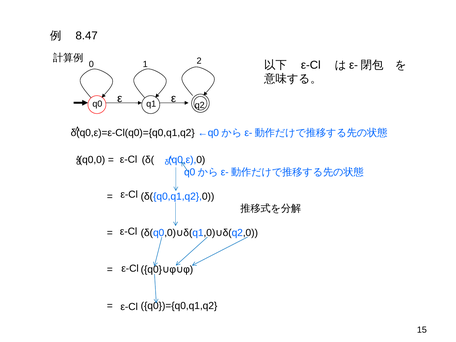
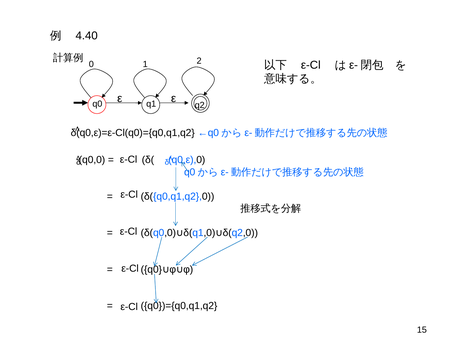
8.47: 8.47 -> 4.40 (87, 36)
